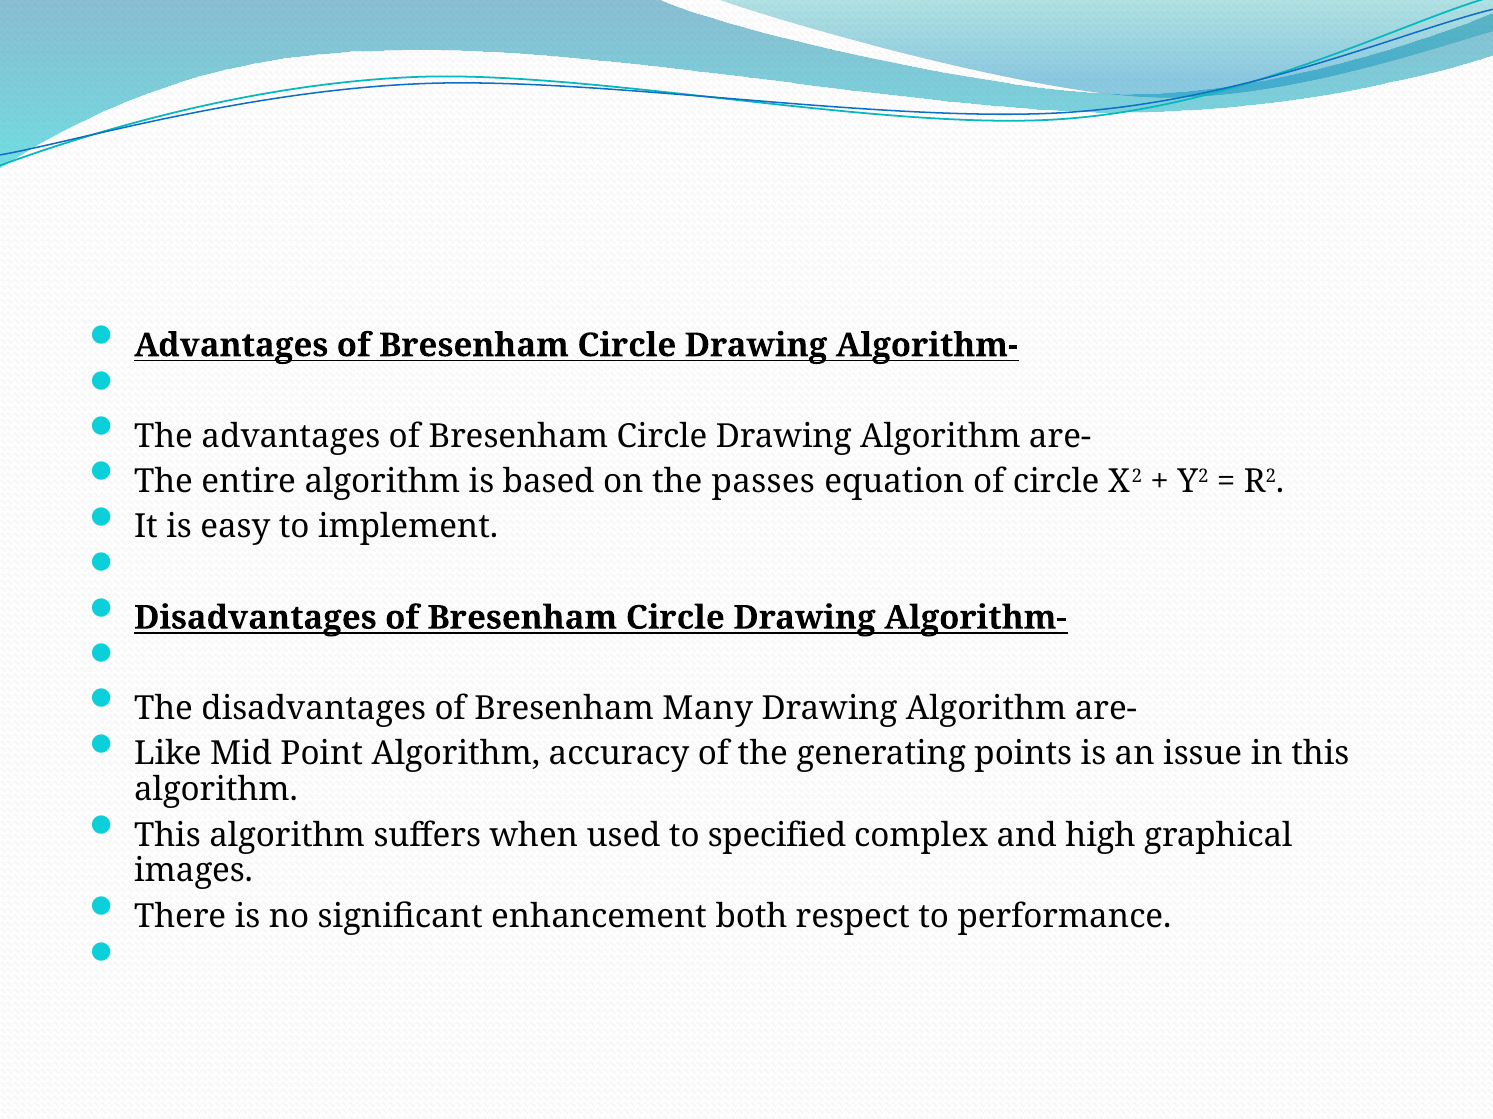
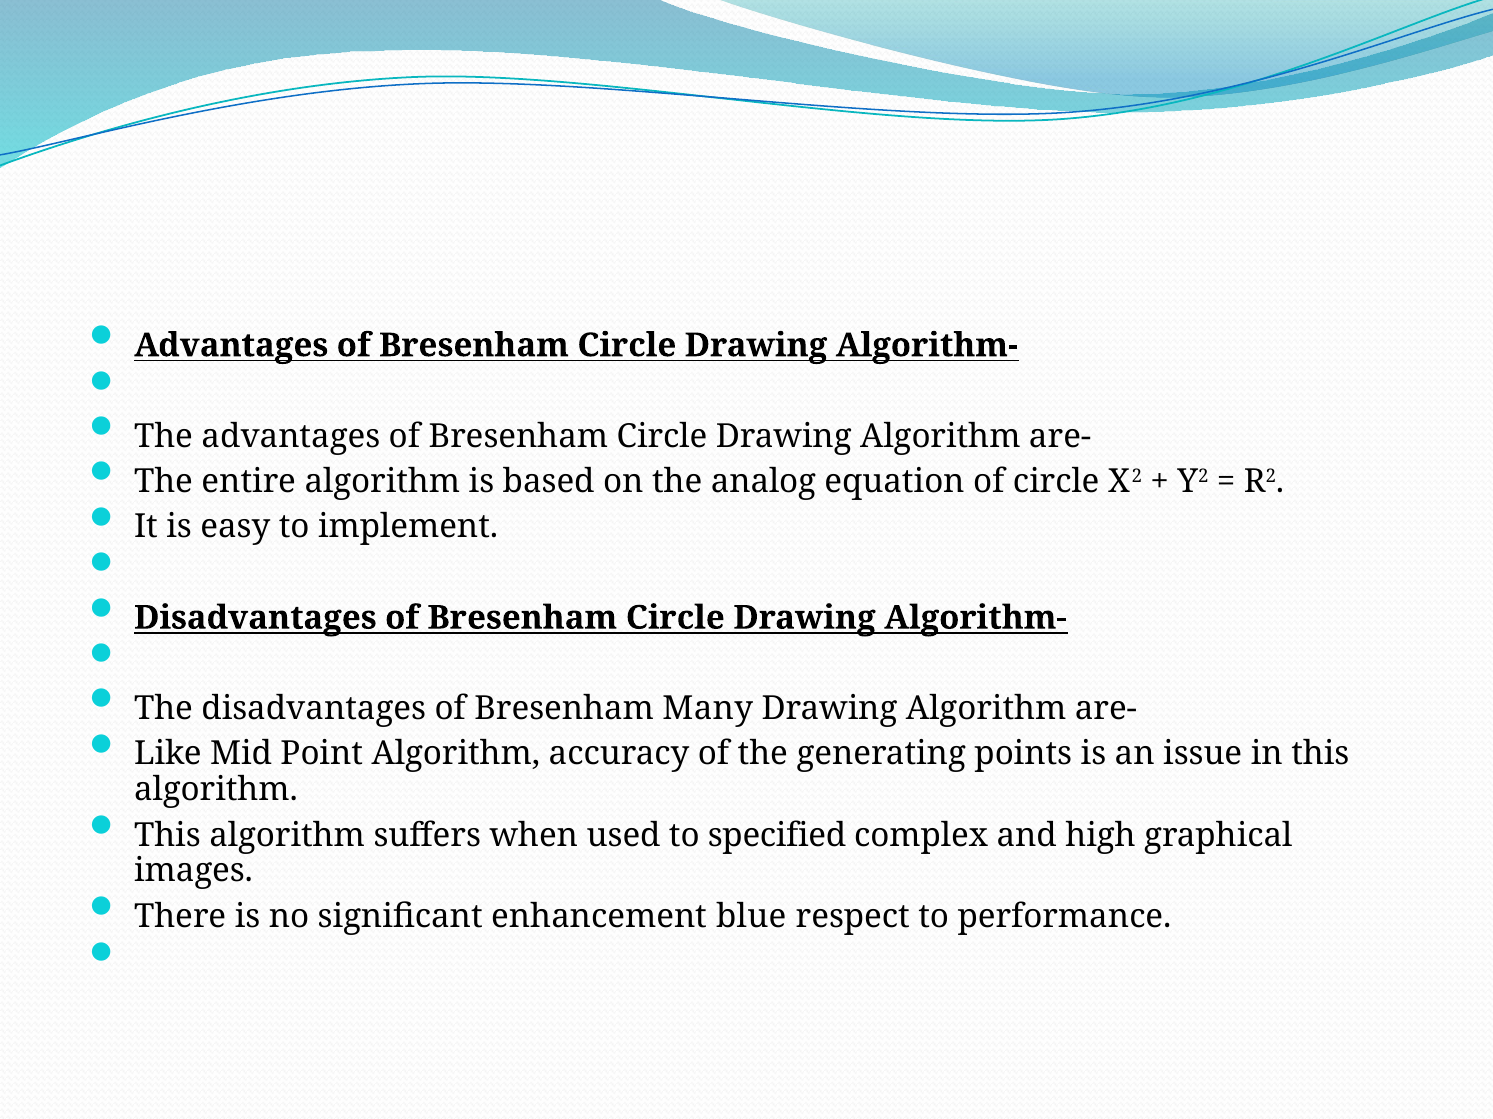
passes: passes -> analog (763, 482)
both: both -> blue (751, 917)
